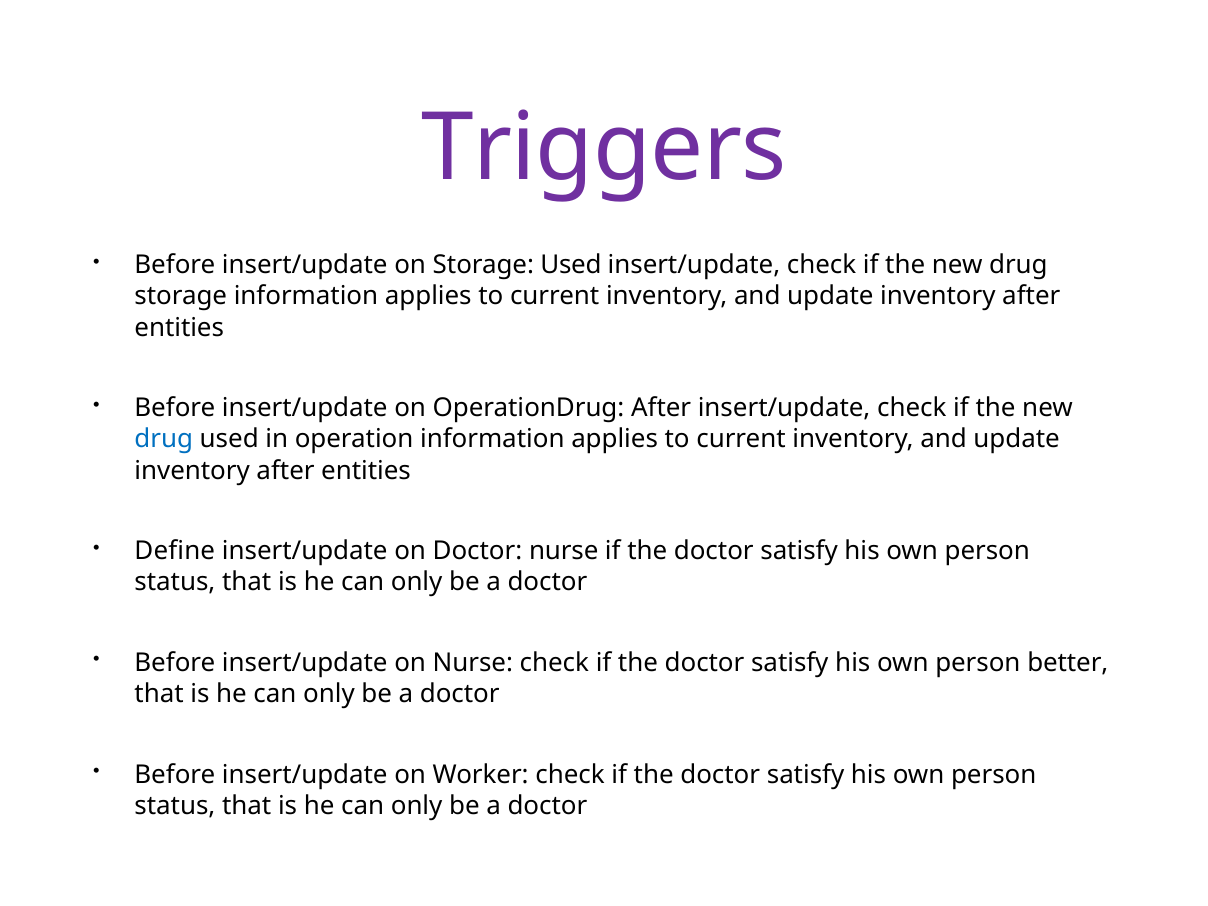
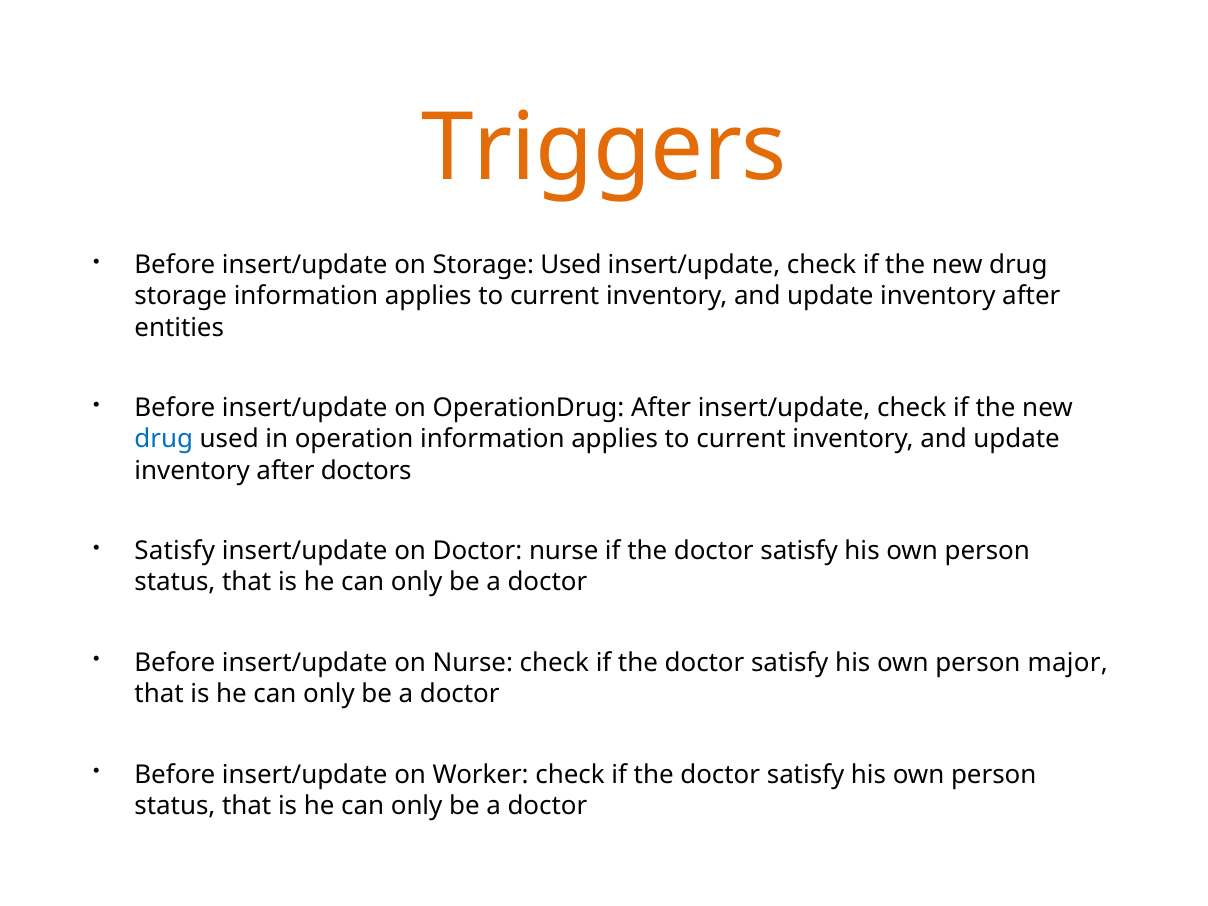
Triggers colour: purple -> orange (604, 148)
entities: entities -> doctors (366, 471)
Define: Define -> Satisfy (175, 551)
better: better -> major (1068, 663)
